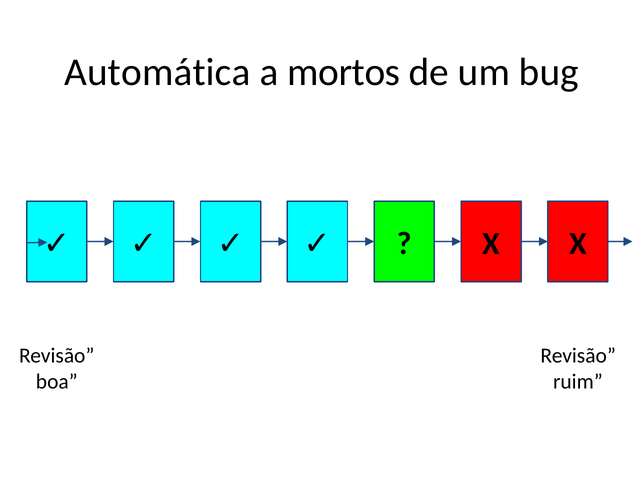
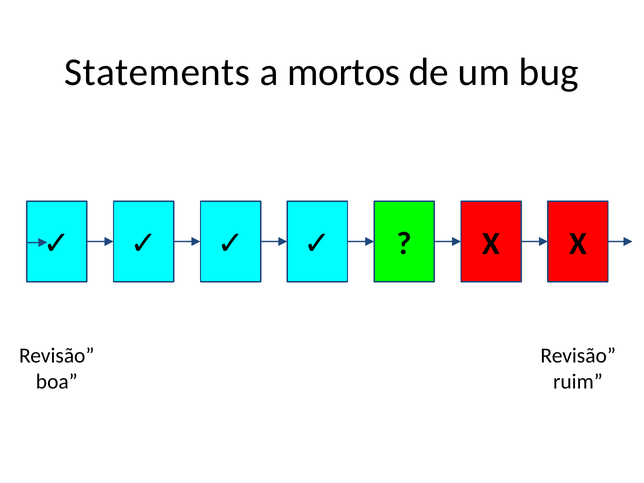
Automática: Automática -> Statements (157, 73)
